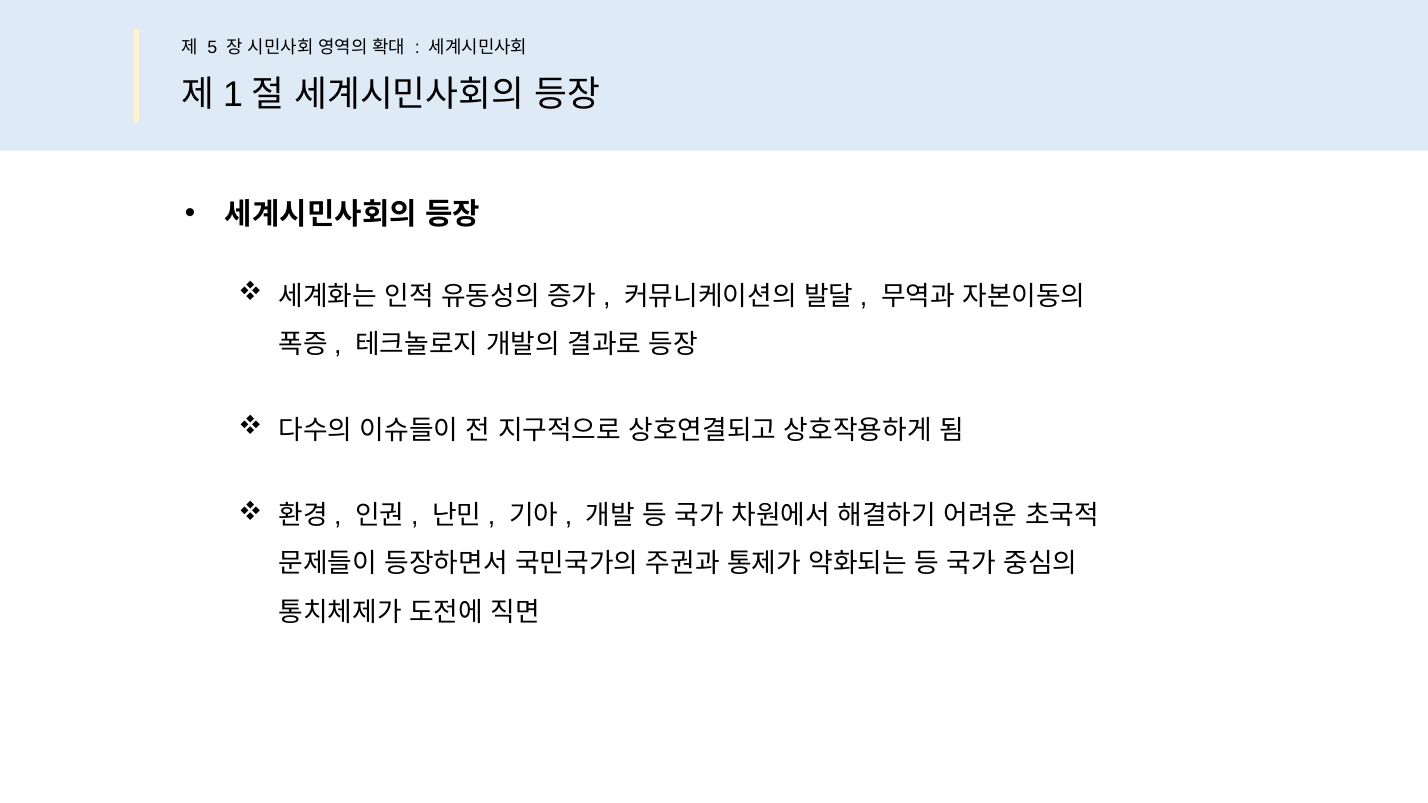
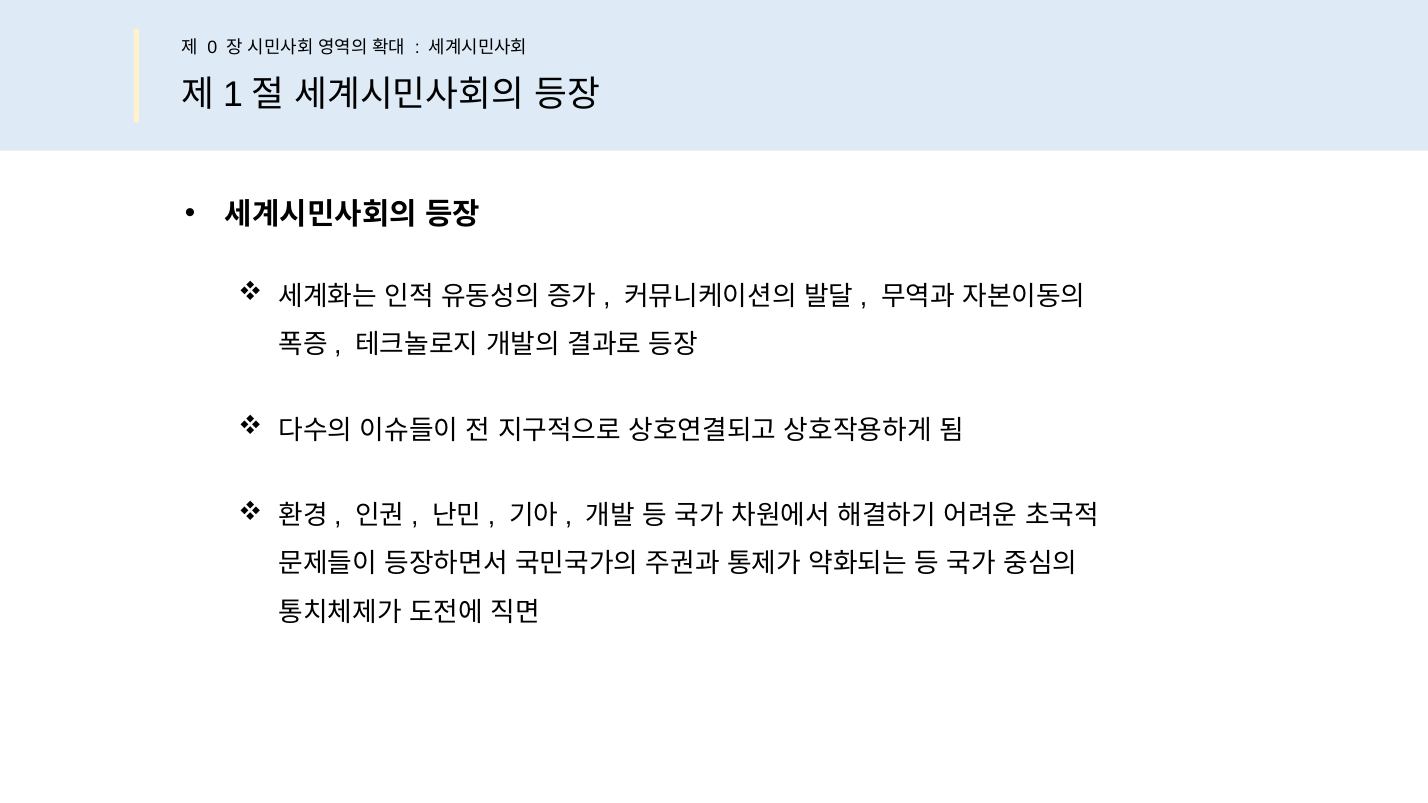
5: 5 -> 0 (212, 48)
